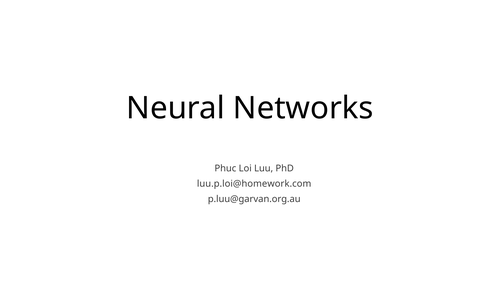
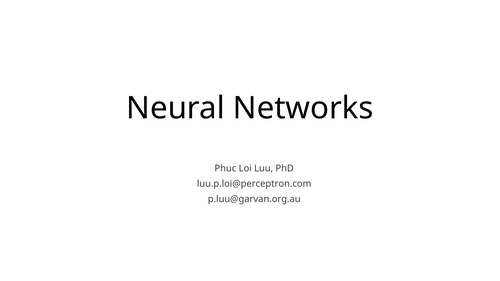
luu.p.loi@homework.com: luu.p.loi@homework.com -> luu.p.loi@perceptron.com (254, 184)
